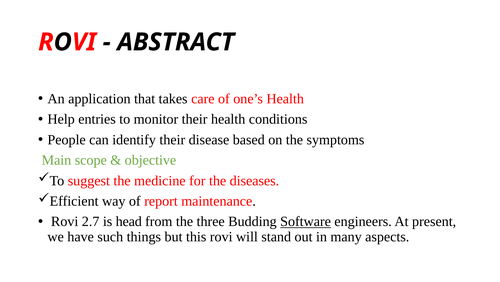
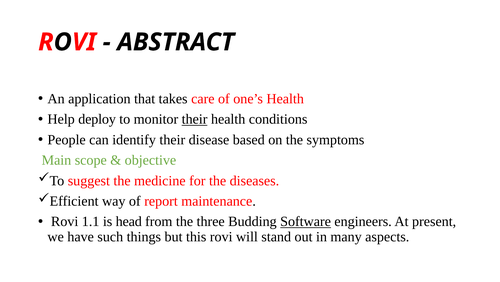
entries: entries -> deploy (97, 119)
their underline: none -> present (195, 119)
2.7: 2.7 -> 1.1 (91, 221)
